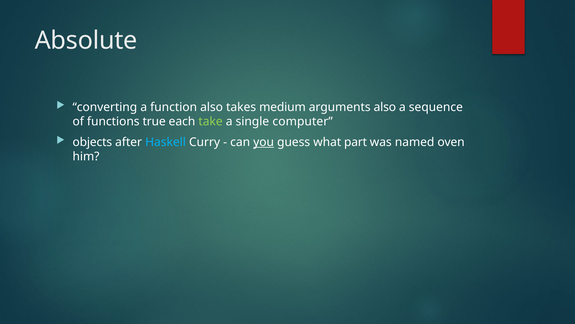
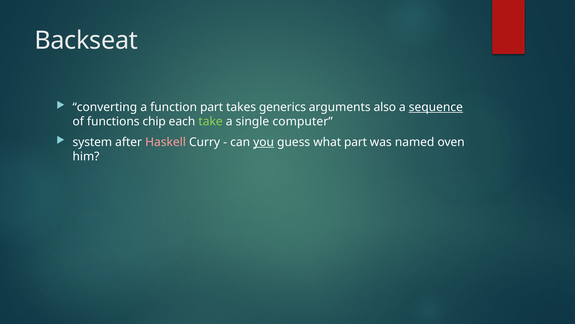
Absolute: Absolute -> Backseat (86, 40)
function also: also -> part (212, 107)
medium: medium -> generics (282, 107)
sequence underline: none -> present (436, 107)
true: true -> chip (154, 121)
objects: objects -> system (92, 142)
Haskell colour: light blue -> pink (166, 142)
